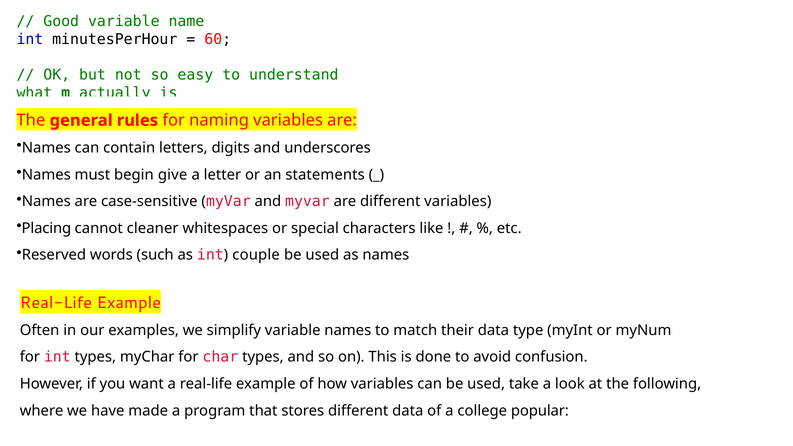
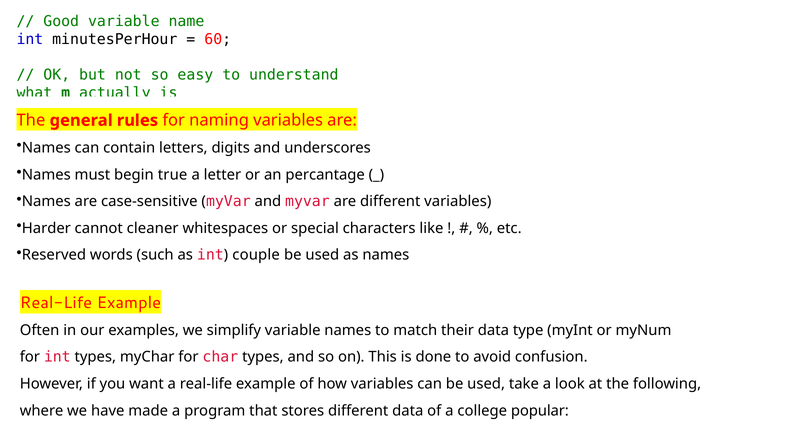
give: give -> true (173, 175)
statements: statements -> percantage (325, 175)
Placing: Placing -> Harder (46, 228)
